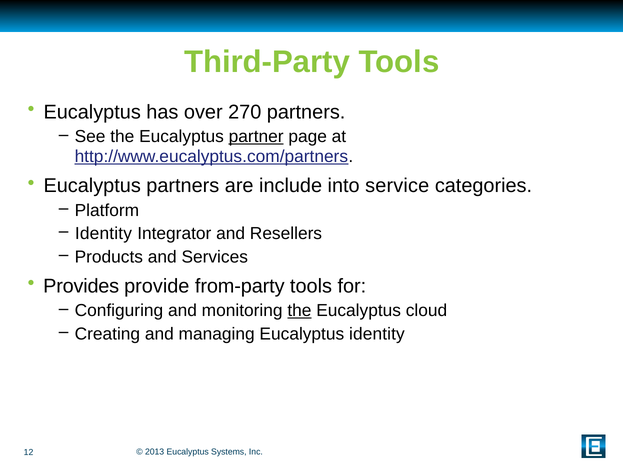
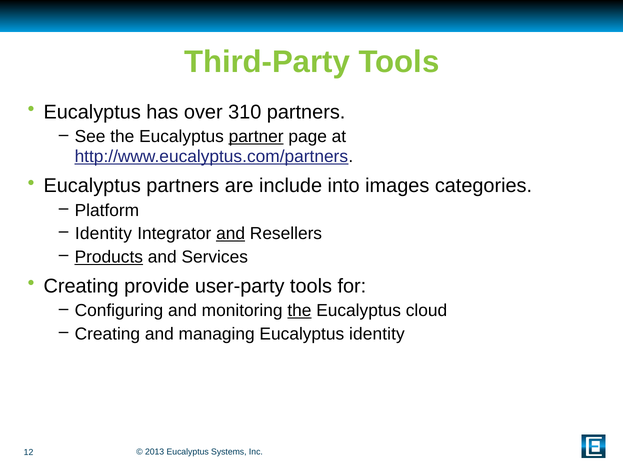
270: 270 -> 310 (245, 112)
service: service -> images (397, 185)
and underline: none -> present (231, 233)
Products underline: none -> present (109, 256)
Provides: Provides -> Creating (81, 286)
from-party: from-party -> user-party (240, 286)
